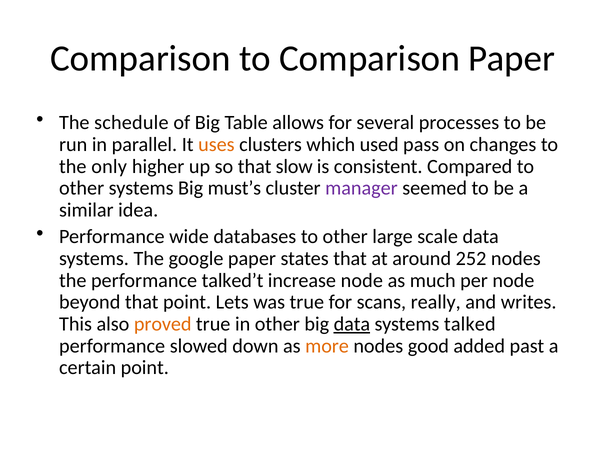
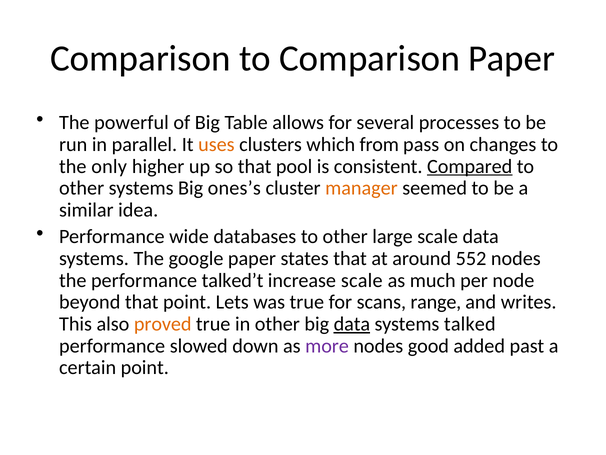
schedule: schedule -> powerful (131, 123)
used: used -> from (379, 144)
slow: slow -> pool (294, 166)
Compared underline: none -> present (470, 166)
must’s: must’s -> ones’s (234, 188)
manager colour: purple -> orange (361, 188)
252: 252 -> 552 (471, 258)
increase node: node -> scale (362, 280)
really: really -> range (436, 302)
more colour: orange -> purple (327, 346)
